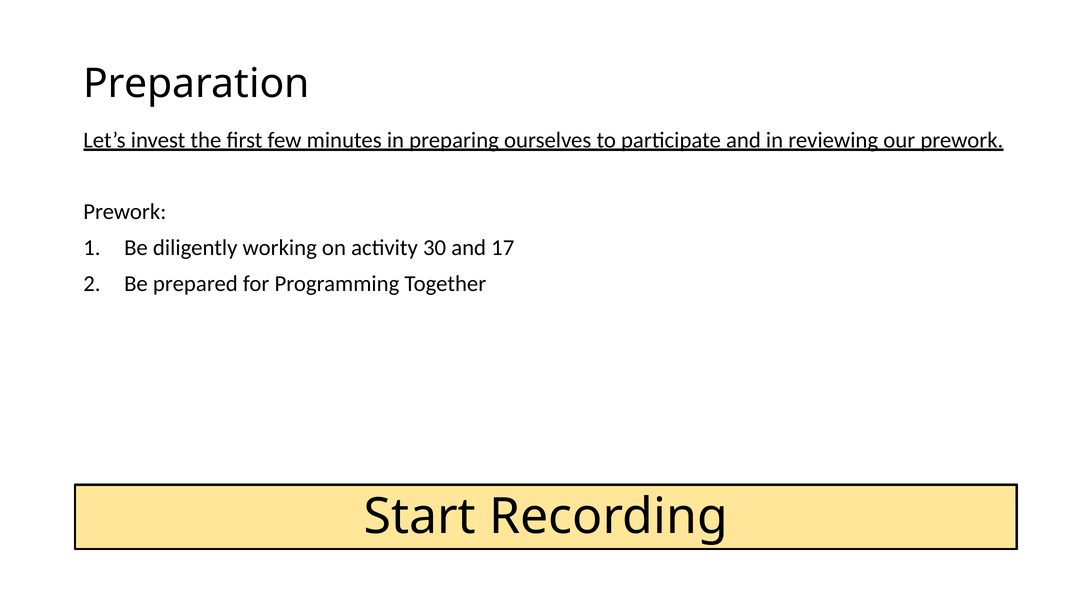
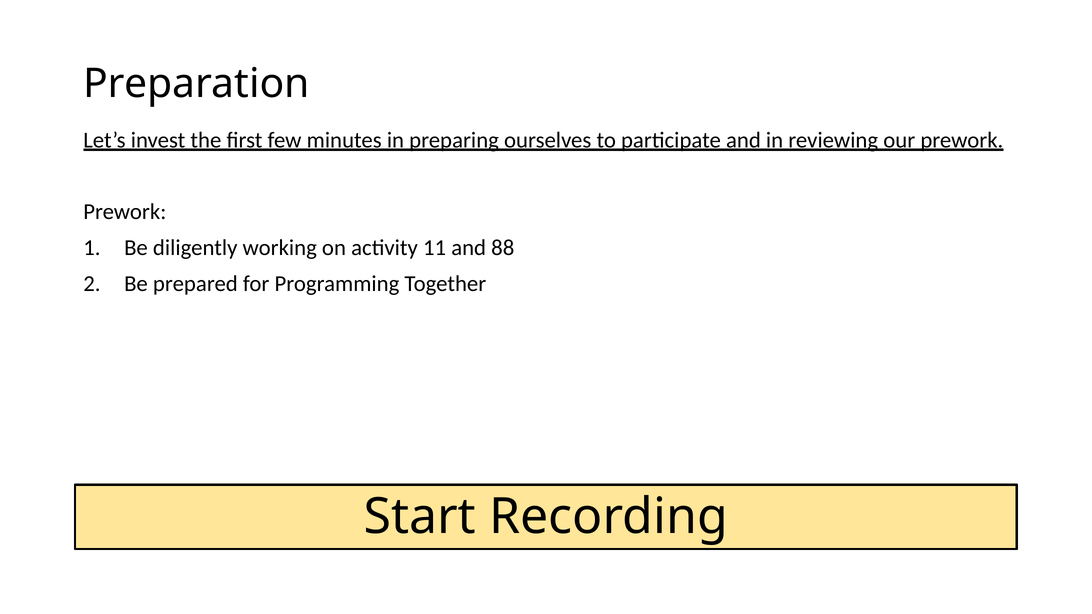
30: 30 -> 11 (435, 248)
17: 17 -> 88 (503, 248)
